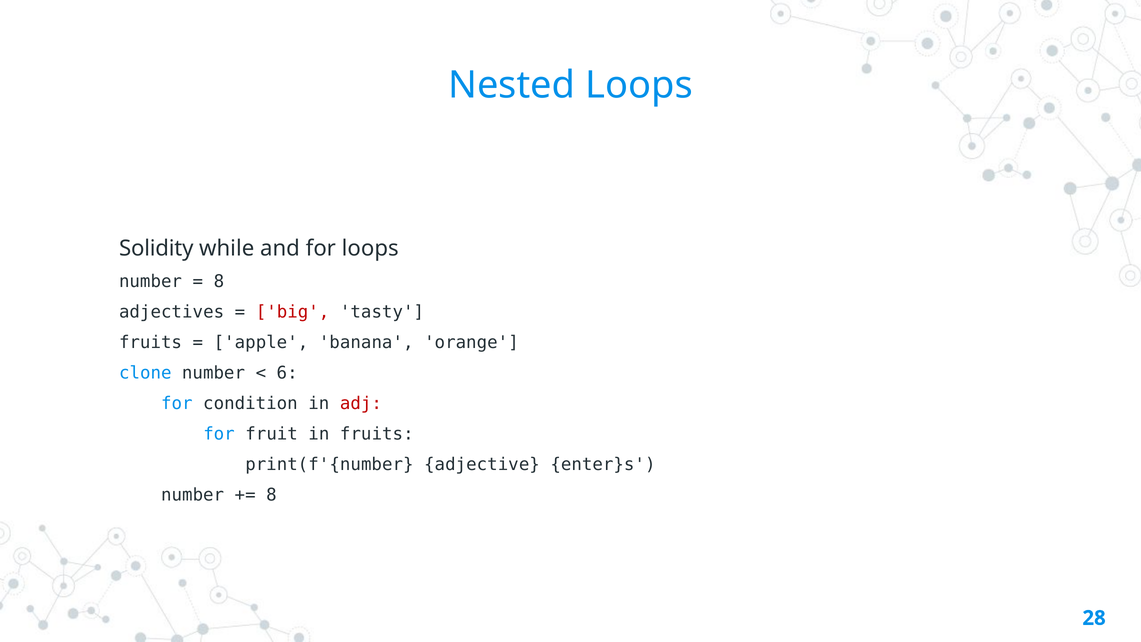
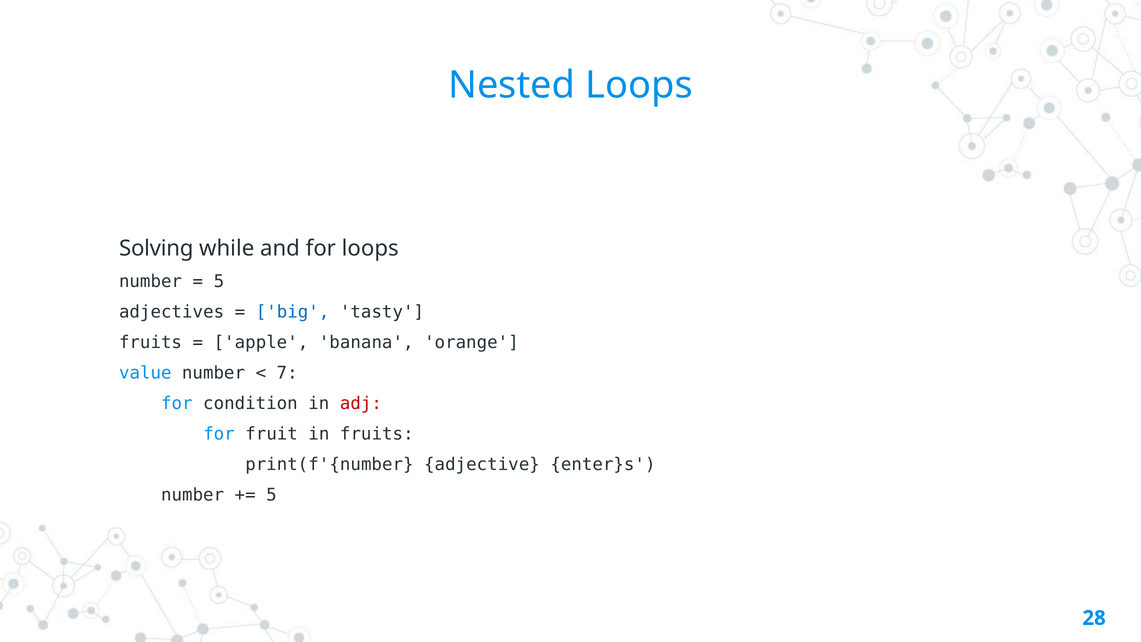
Solidity: Solidity -> Solving (156, 249)
8: 8 -> 5 (219, 281)
big colour: red -> blue (293, 312)
clone: clone -> value (145, 373)
6: 6 -> 7 (287, 373)
8: 8 -> 5 (271, 495)
